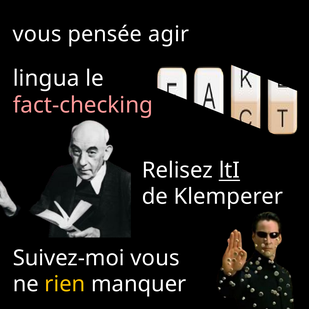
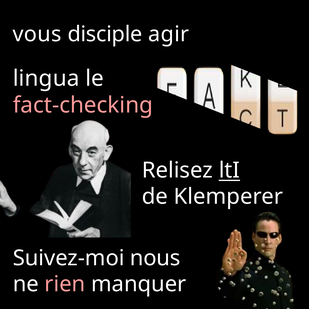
pensée: pensée -> disciple (105, 34)
Suivez-moi vous: vous -> nous (155, 258)
rien colour: yellow -> pink (65, 284)
